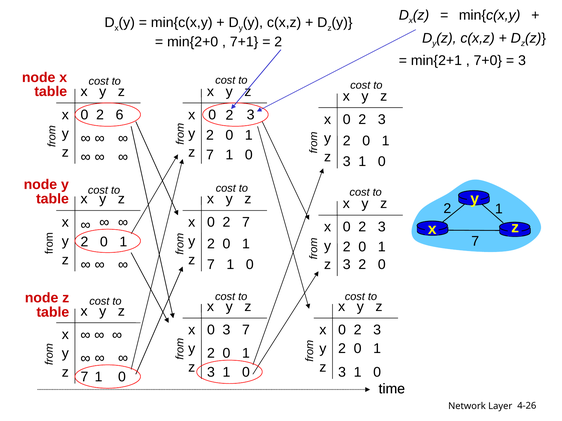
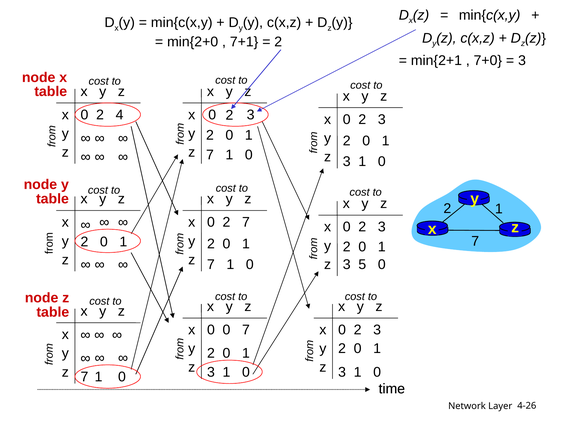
6: 6 -> 4 (120, 115)
2: 2 -> 5 (362, 265)
0 3: 3 -> 0 (226, 330)
